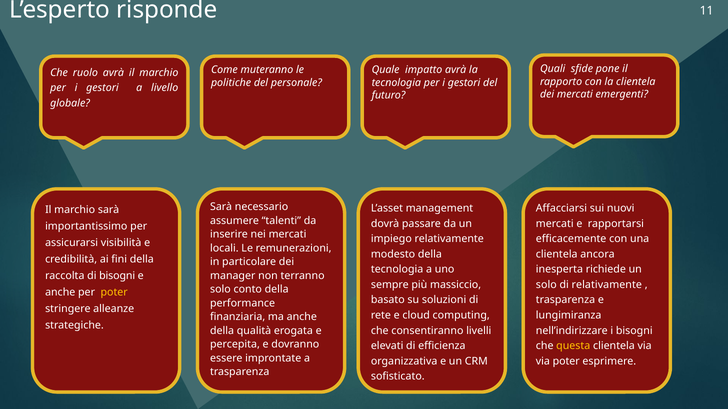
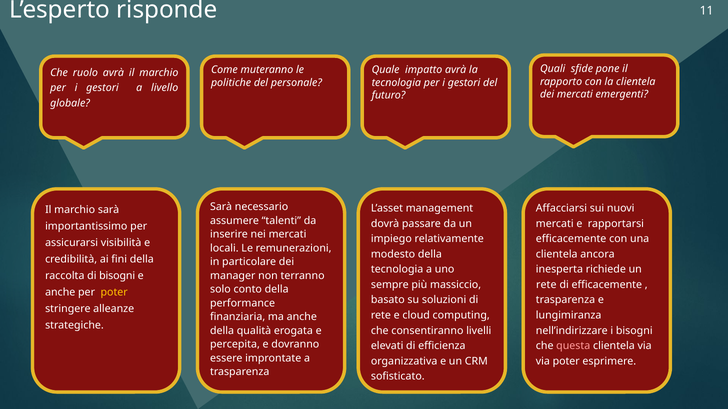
solo: solo -> rete (546, 285)
di relativamente: relativamente -> efficacemente (607, 285)
questa colour: yellow -> pink (573, 346)
